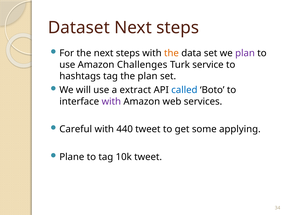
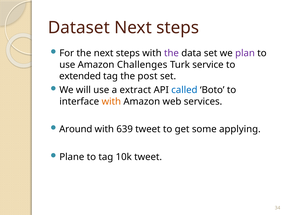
the colour: orange -> purple (171, 53)
hashtags: hashtags -> extended (80, 76)
the plan: plan -> post (148, 76)
with colour: purple -> orange (111, 102)
Careful: Careful -> Around (76, 129)
440: 440 -> 639 (125, 129)
